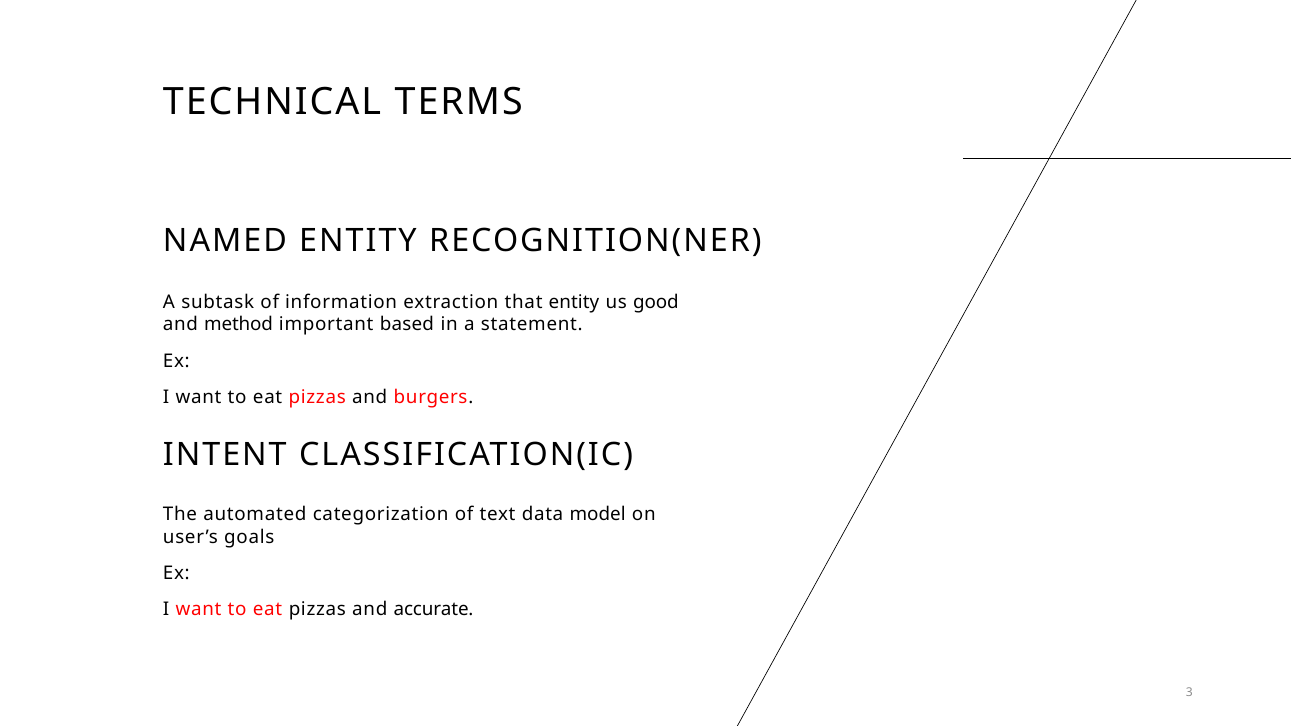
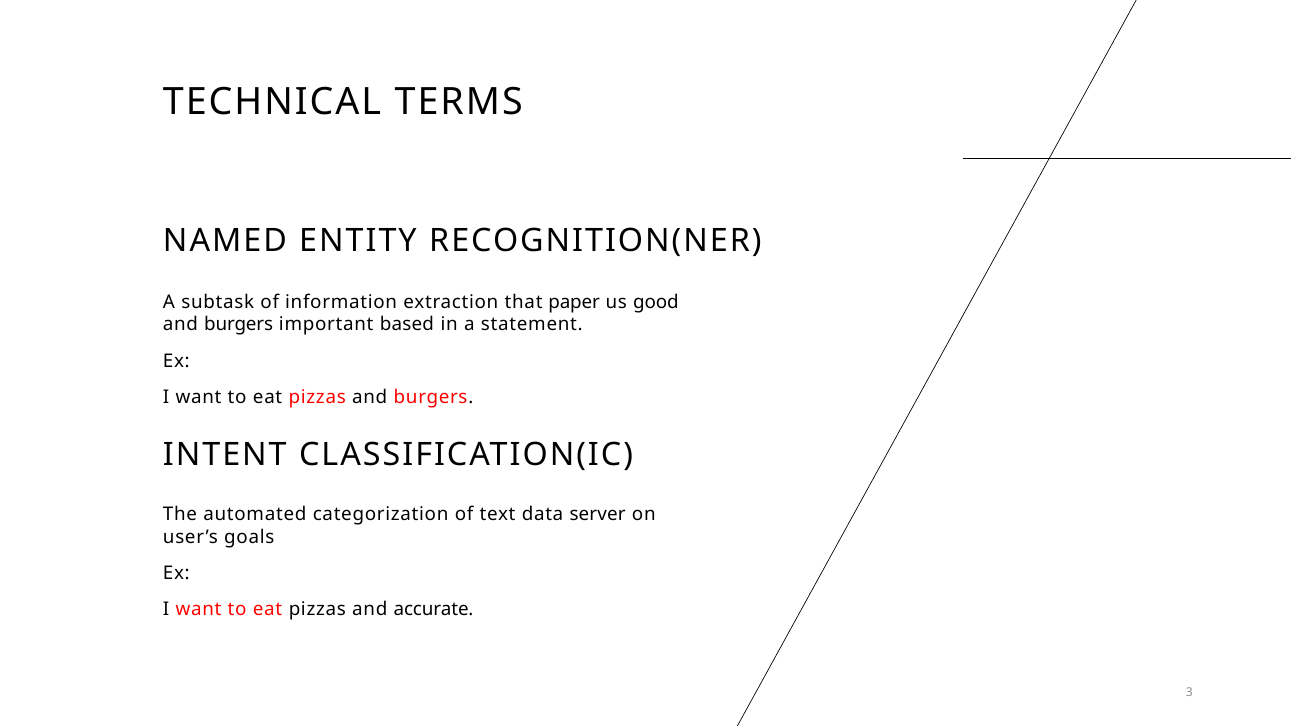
that entity: entity -> paper (574, 302)
method: method -> burgers (239, 325)
model: model -> server (598, 515)
